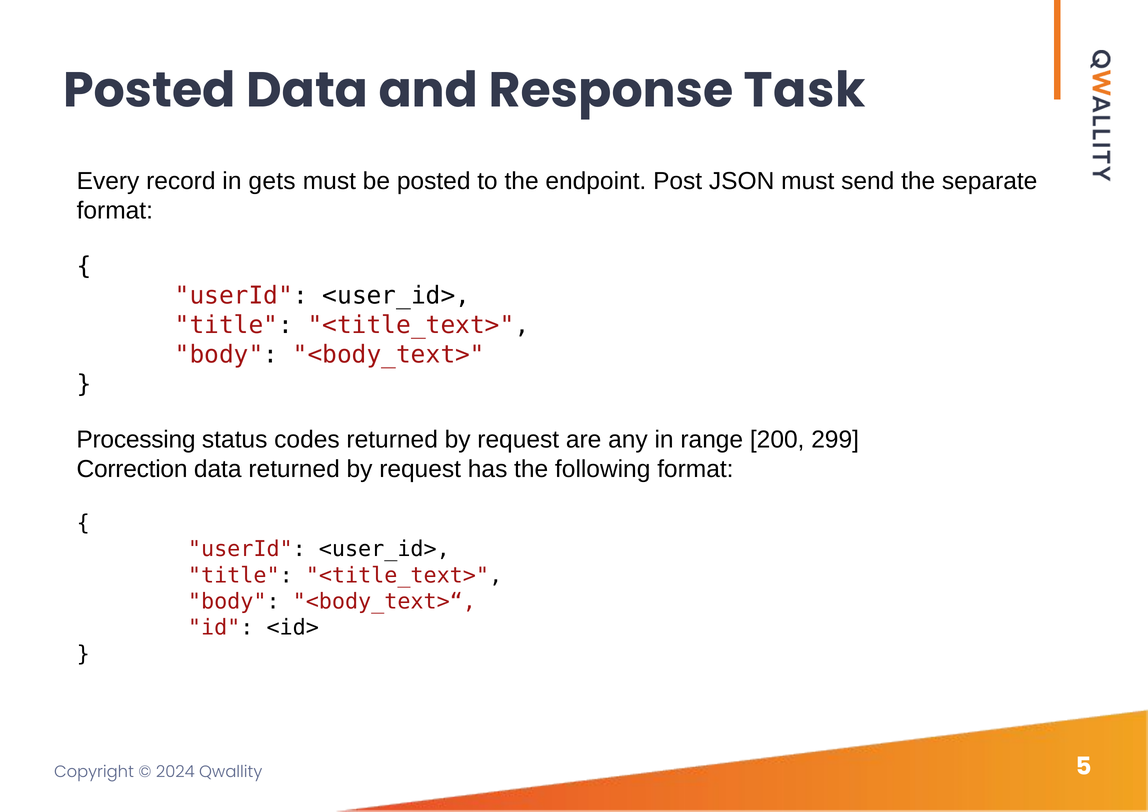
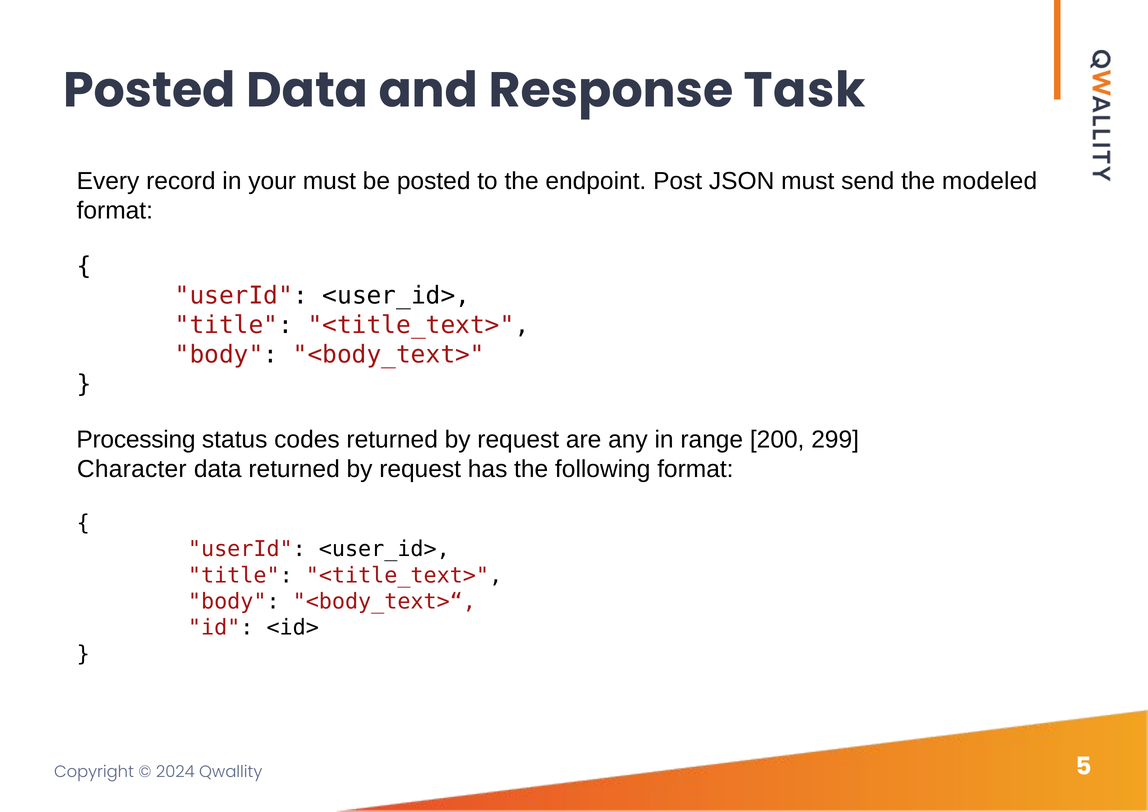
gets: gets -> your (272, 181)
separate: separate -> modeled (990, 181)
Correction: Correction -> Character (132, 469)
